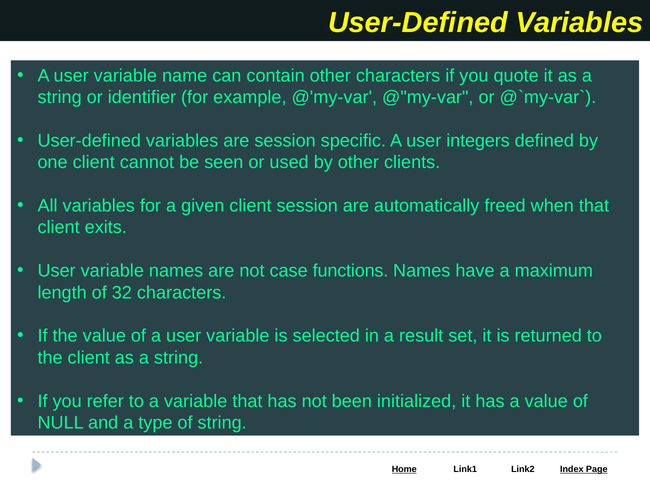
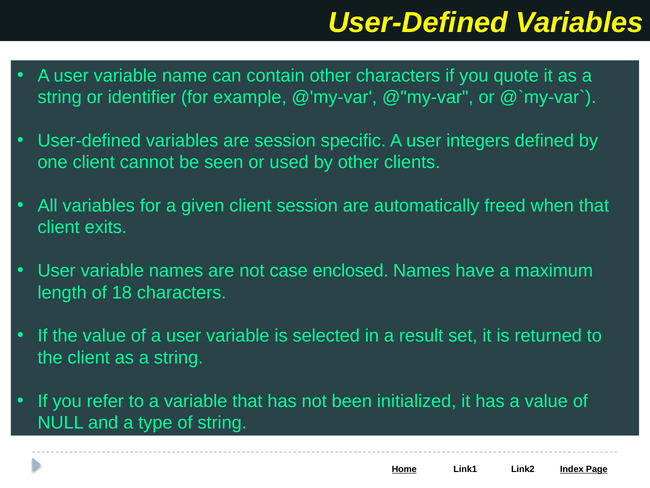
functions: functions -> enclosed (351, 271)
32: 32 -> 18 (122, 292)
